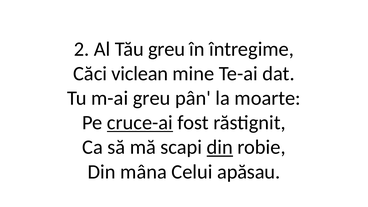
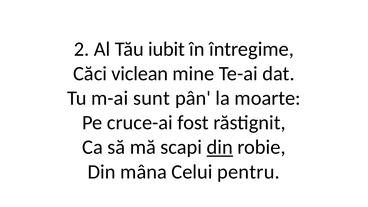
Tău greu: greu -> iubit (167, 49)
m-ai greu: greu -> sunt (152, 98)
cruce-ai underline: present -> none (140, 123)
apăsau: apăsau -> pentru (249, 172)
